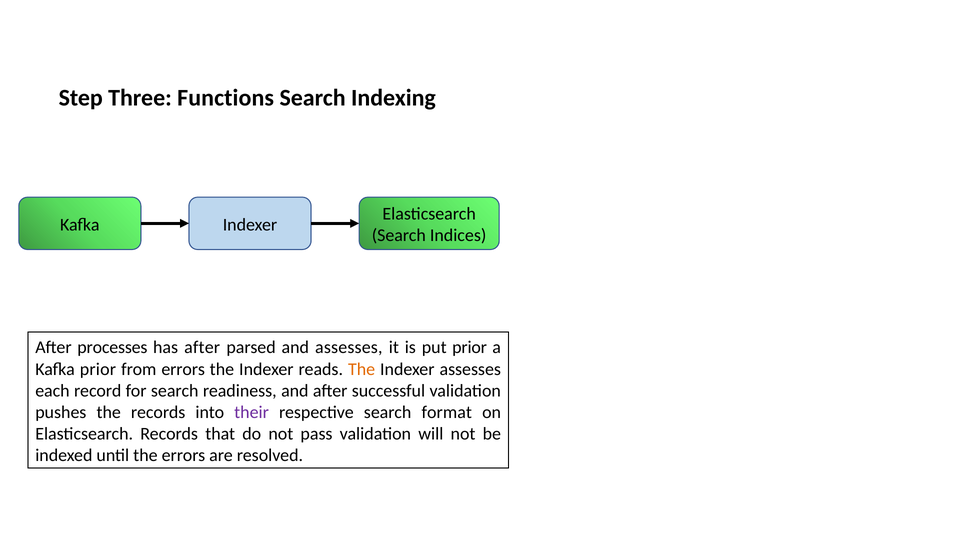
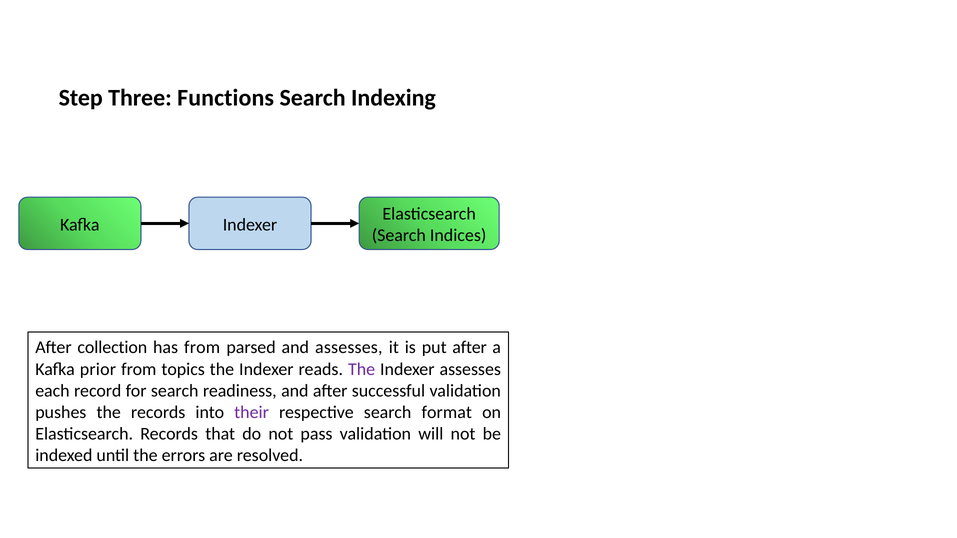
processes: processes -> collection (112, 348)
has after: after -> from (202, 348)
put prior: prior -> after (470, 348)
from errors: errors -> topics (183, 369)
The colour: orange -> purple (362, 369)
